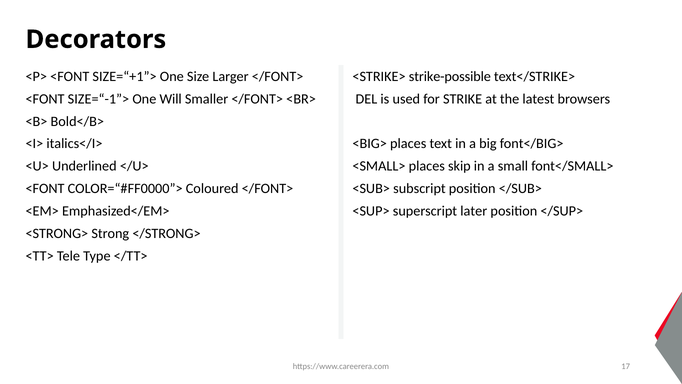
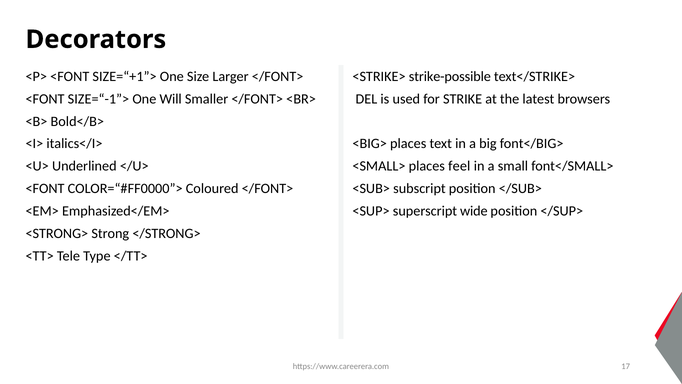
skip: skip -> feel (459, 166)
later: later -> wide (474, 211)
